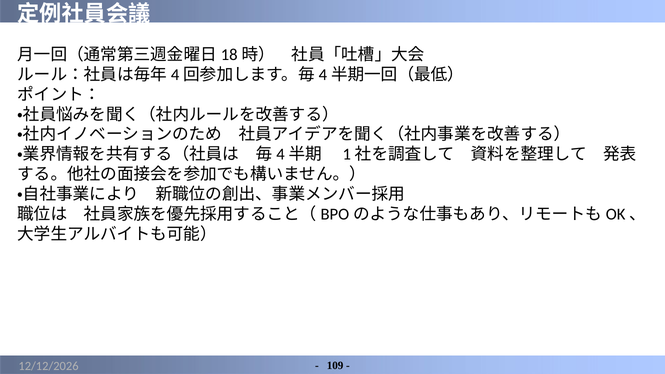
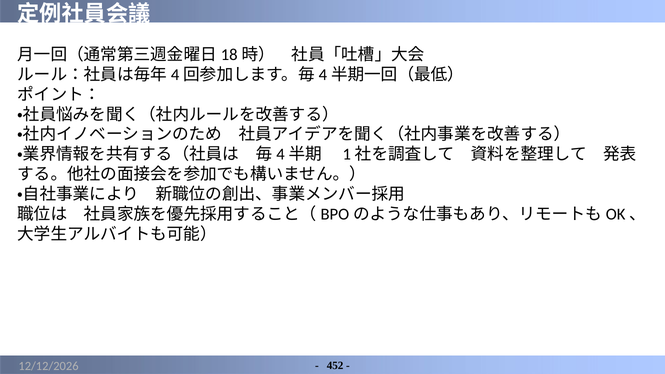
109: 109 -> 452 (335, 366)
